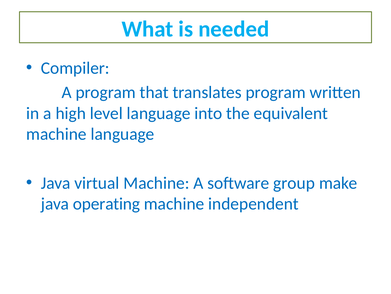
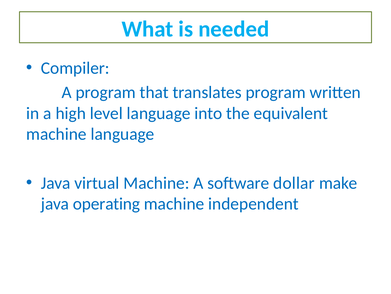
group: group -> dollar (294, 183)
